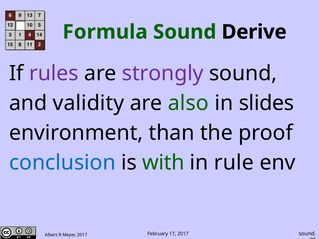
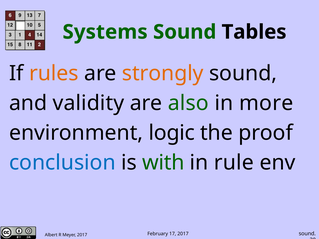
Formula: Formula -> Systems (105, 32)
Derive: Derive -> Tables (254, 32)
rules colour: purple -> orange (54, 73)
strongly colour: purple -> orange (163, 73)
slides: slides -> more (266, 103)
than: than -> logic (172, 133)
